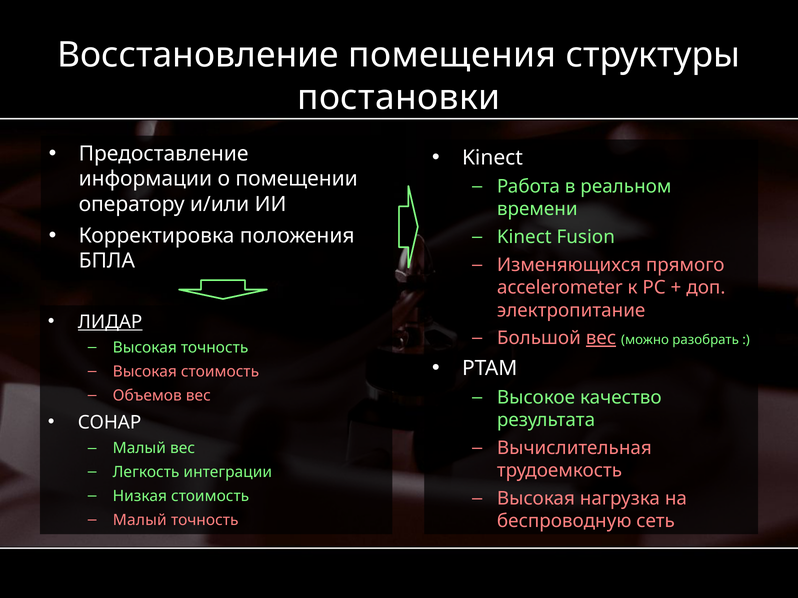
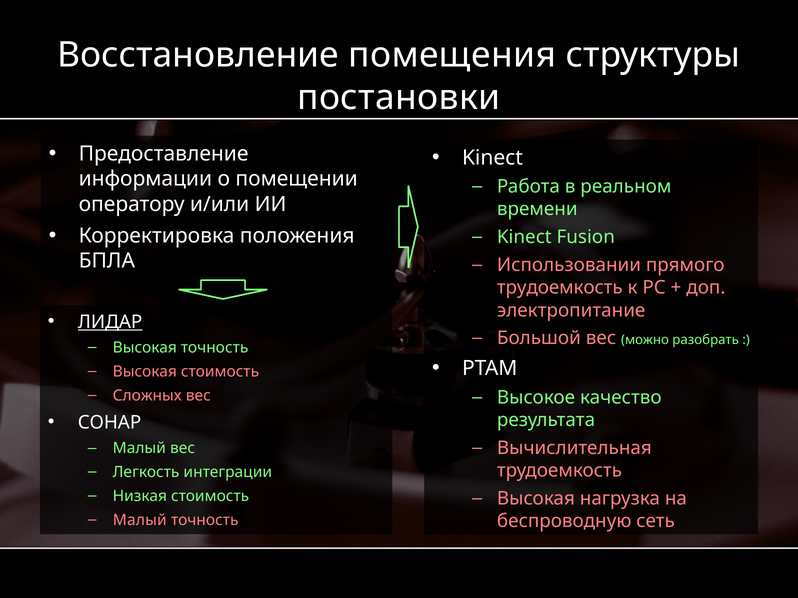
Изменяющихся: Изменяющихся -> Использовании (569, 265)
accelerometer: accelerometer -> трудоемкость (560, 288)
вес underline: present -> none (601, 338)
Объемов: Объемов -> Сложных (147, 396)
